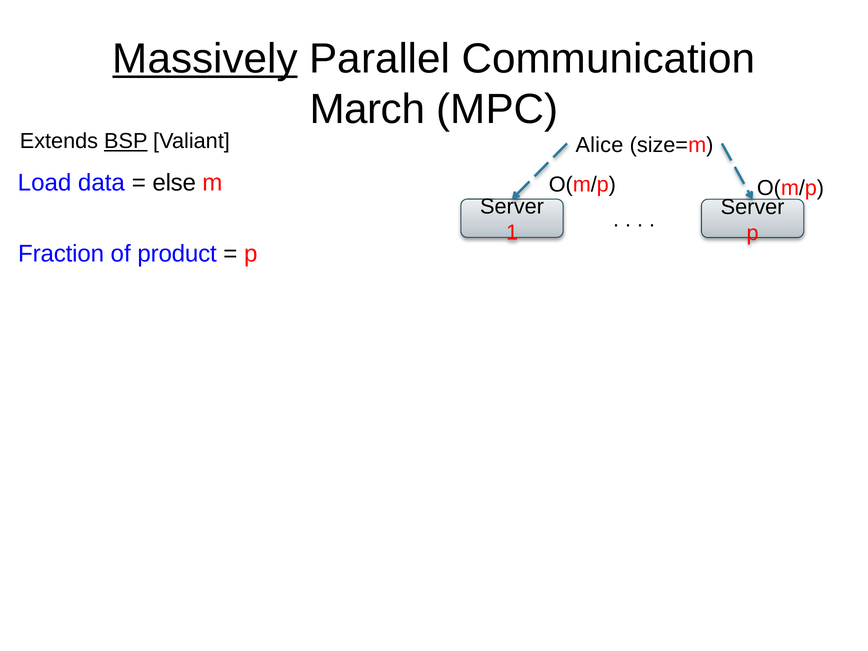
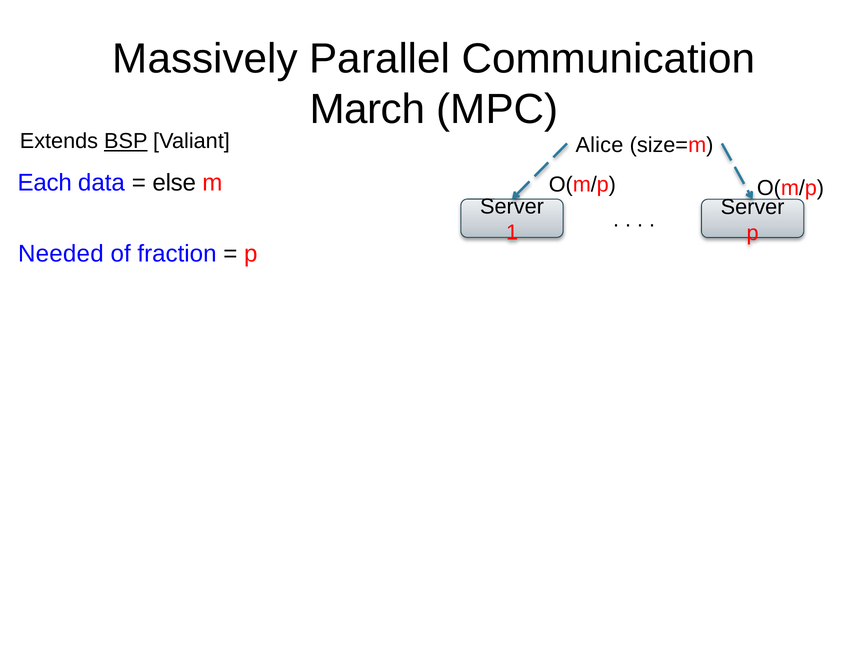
Massively underline: present -> none (205, 59)
Load: Load -> Each (45, 183)
Fraction: Fraction -> Needed (61, 254)
product: product -> fraction (177, 254)
